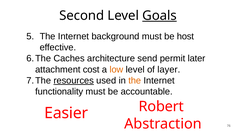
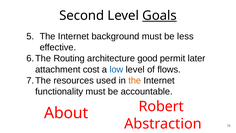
host: host -> less (185, 36)
Caches: Caches -> Routing (69, 58)
send: send -> good (147, 58)
low colour: orange -> blue (116, 69)
layer: layer -> flows (169, 69)
resources underline: present -> none (74, 80)
Easier: Easier -> About (66, 113)
